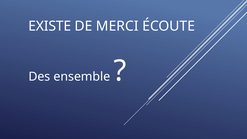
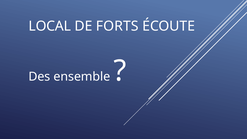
EXISTE: EXISTE -> LOCAL (50, 26)
MERCI: MERCI -> FORTS (117, 26)
